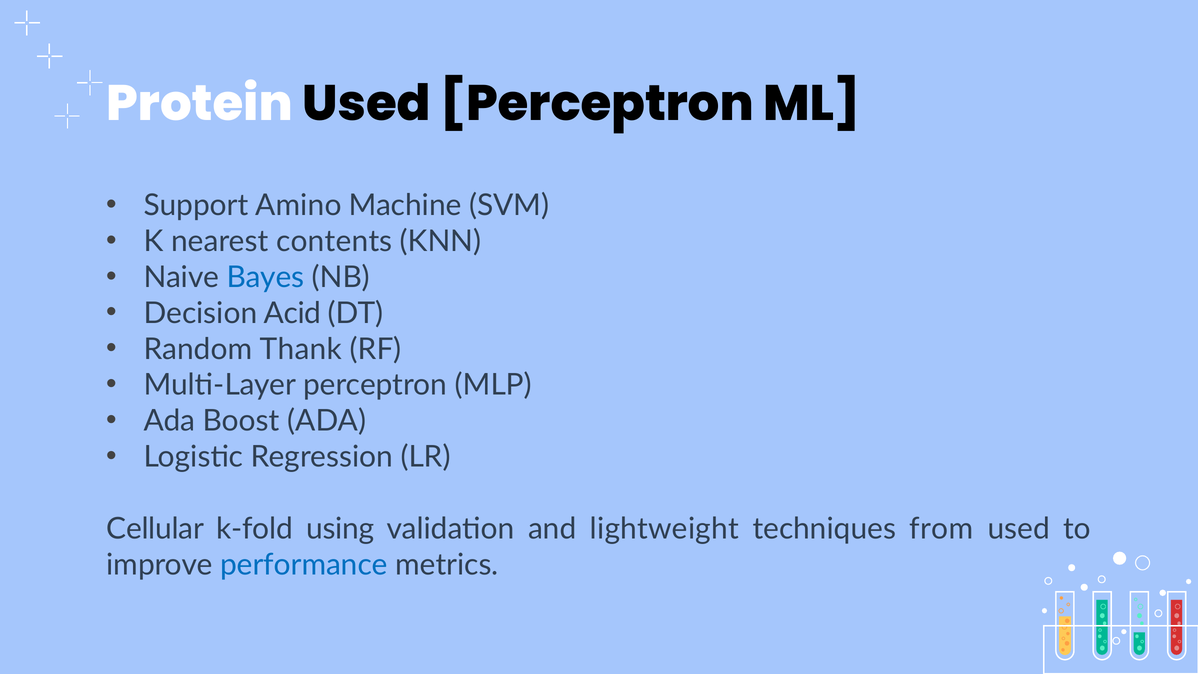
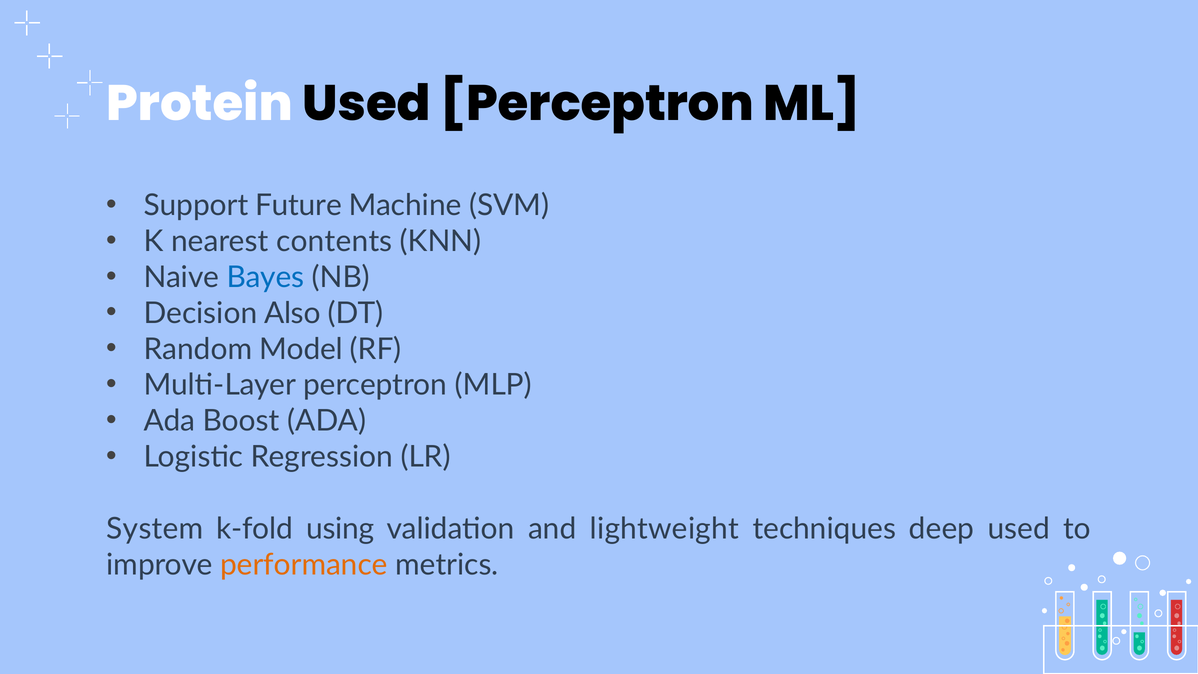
Amino: Amino -> Future (298, 205)
Acid: Acid -> Also (292, 313)
Thank: Thank -> Model (301, 349)
Cellular: Cellular -> System (155, 529)
from: from -> deep (942, 529)
performance colour: blue -> orange (304, 565)
